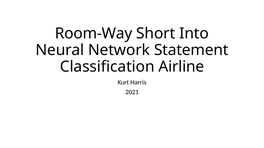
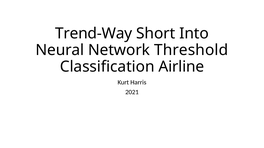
Room-Way: Room-Way -> Trend-Way (94, 34)
Statement: Statement -> Threshold (191, 50)
